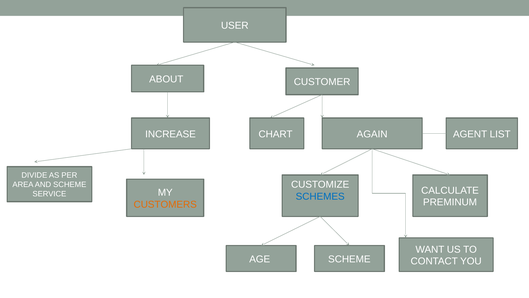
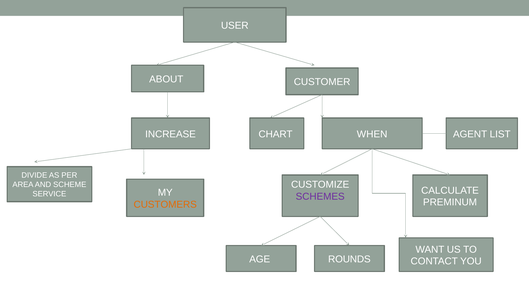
AGAIN: AGAIN -> WHEN (372, 134)
SCHEMES colour: blue -> purple (320, 196)
AGE SCHEME: SCHEME -> ROUNDS (349, 259)
